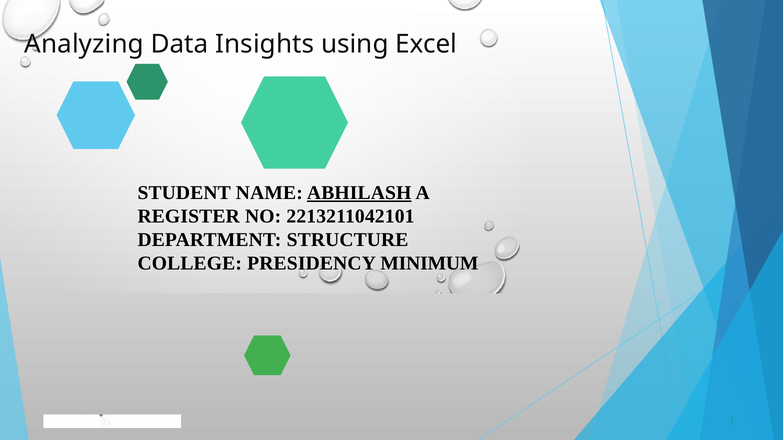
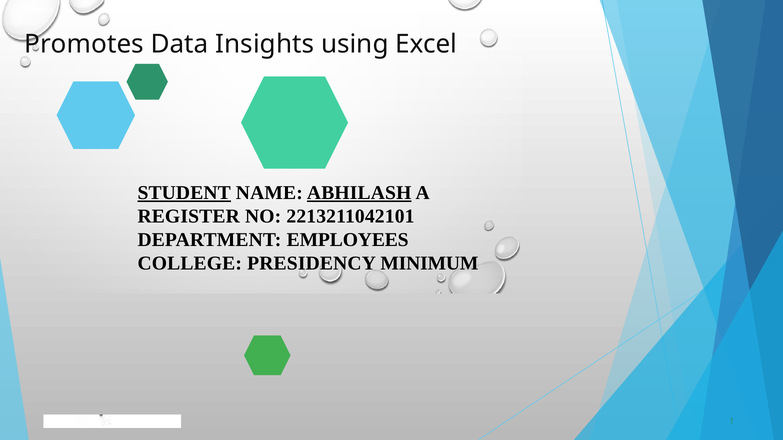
Analyzing: Analyzing -> Promotes (84, 44)
STUDENT underline: none -> present (184, 193)
STRUCTURE: STRUCTURE -> EMPLOYEES (348, 240)
